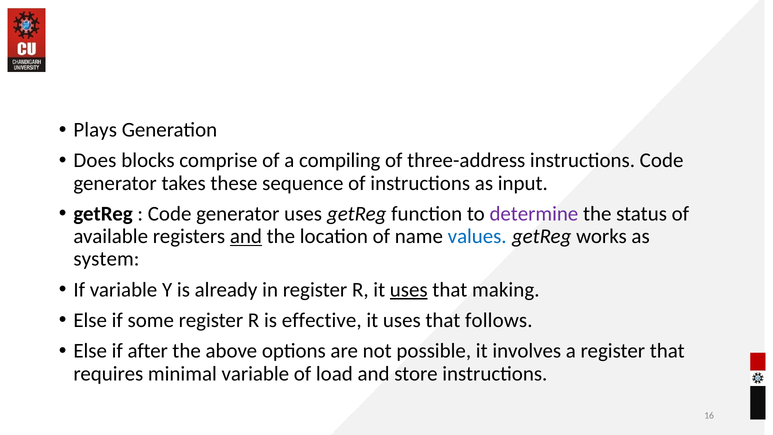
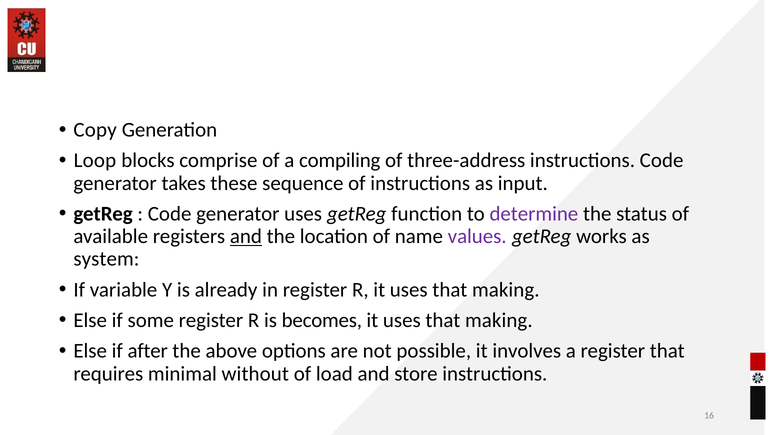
Plays: Plays -> Copy (95, 130)
Does: Does -> Loop (95, 160)
values colour: blue -> purple (477, 236)
uses underline: present -> none (409, 290)
effective: effective -> becomes (322, 320)
follows: follows -> making (499, 320)
minimal variable: variable -> without (255, 373)
